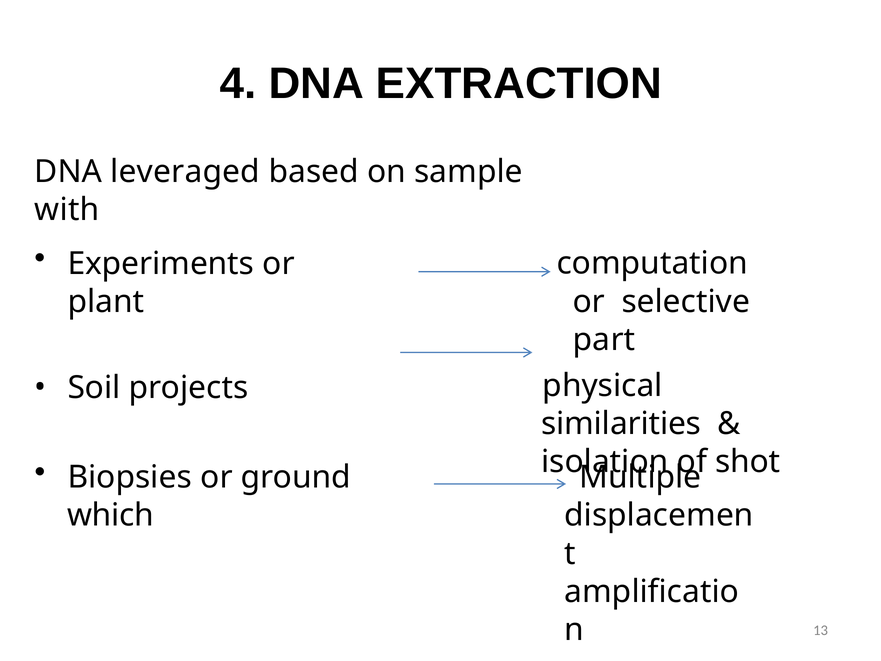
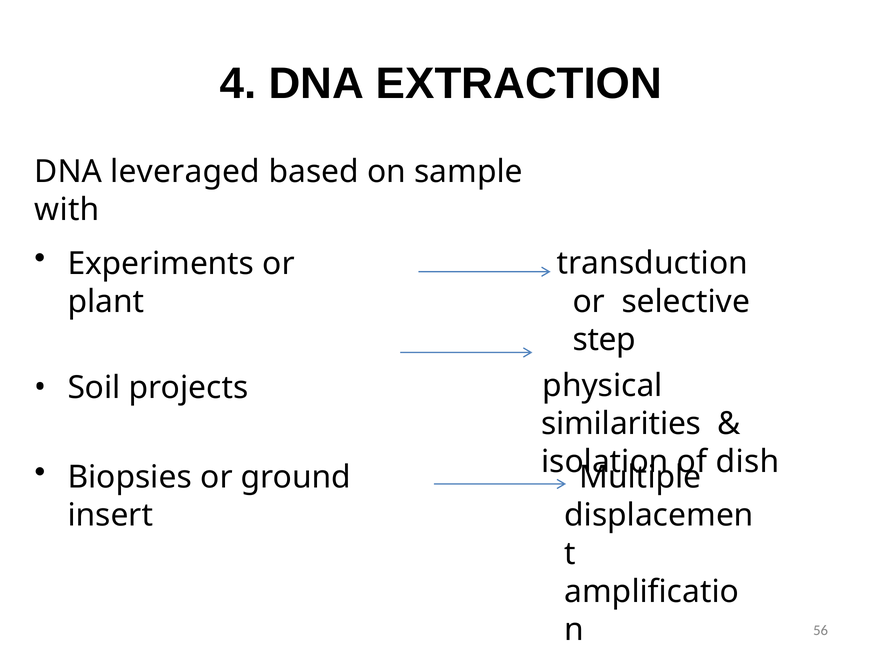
computation: computation -> transduction (652, 263)
part: part -> step (604, 340)
shot: shot -> dish (748, 462)
which: which -> insert (110, 515)
13: 13 -> 56 (821, 630)
